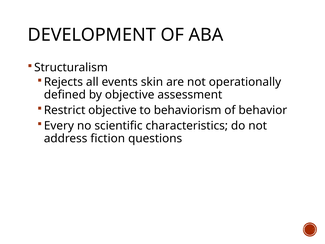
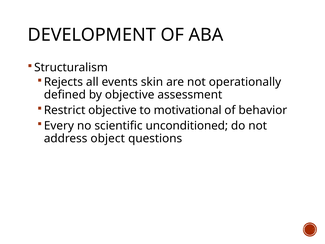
behaviorism: behaviorism -> motivational (188, 110)
characteristics: characteristics -> unconditioned (187, 126)
fiction: fiction -> object (108, 138)
